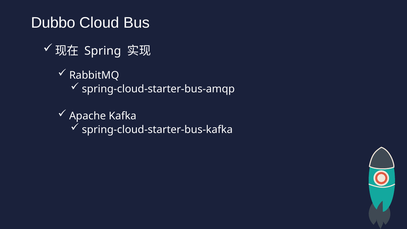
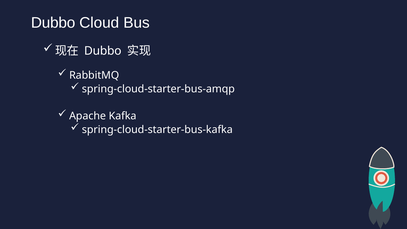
Spring: Spring -> Dubbo (103, 51)
